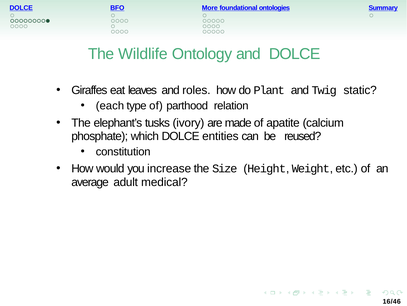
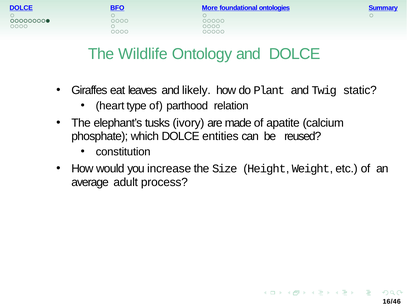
roles: roles -> likely (196, 90)
each: each -> heart (110, 106)
medical: medical -> process (164, 182)
